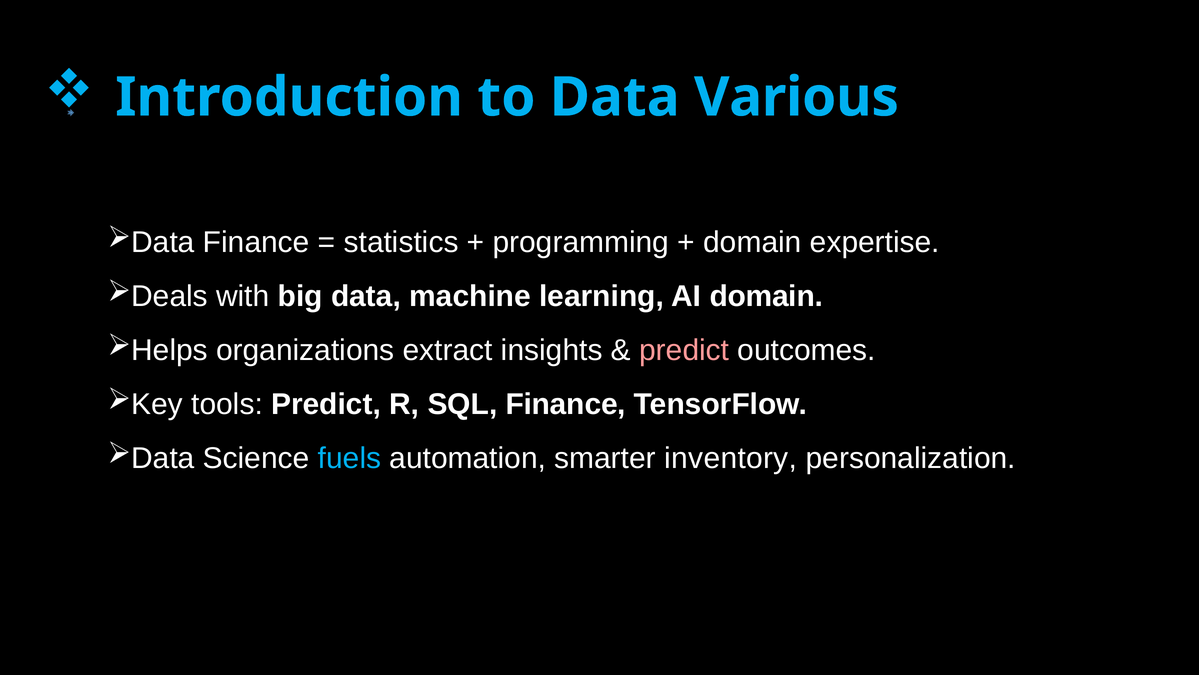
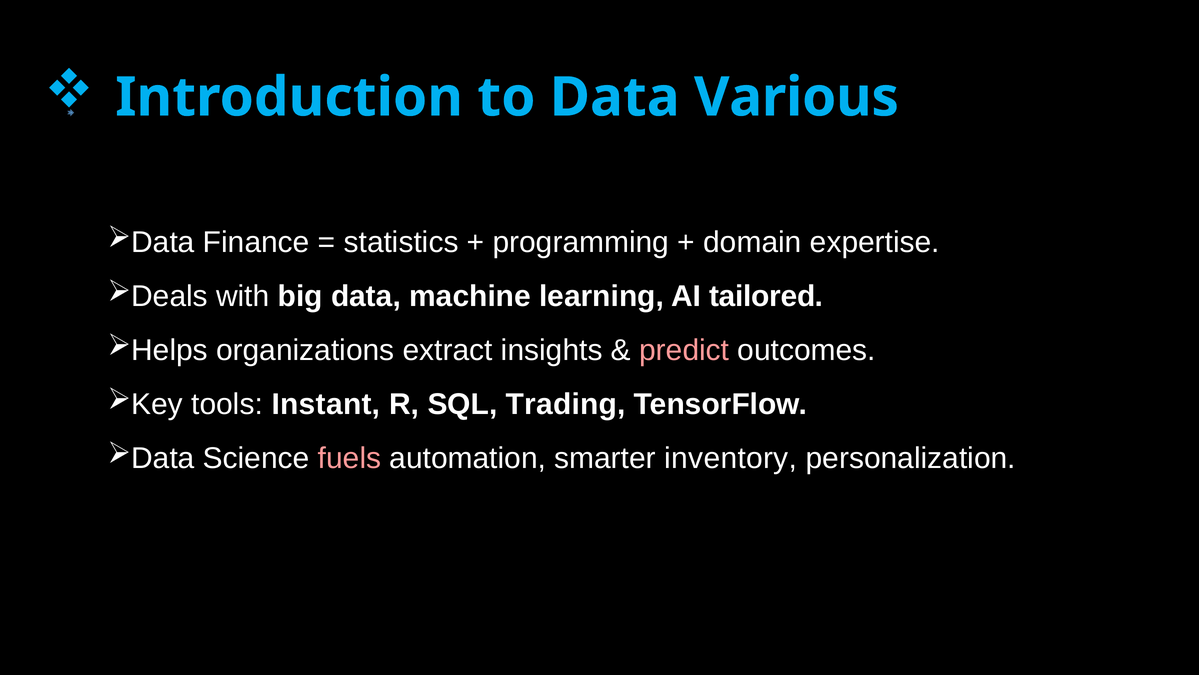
AI domain: domain -> tailored (766, 296)
tools Predict: Predict -> Instant (326, 404)
SQL Finance: Finance -> Trading (566, 404)
fuels colour: light blue -> pink (350, 458)
